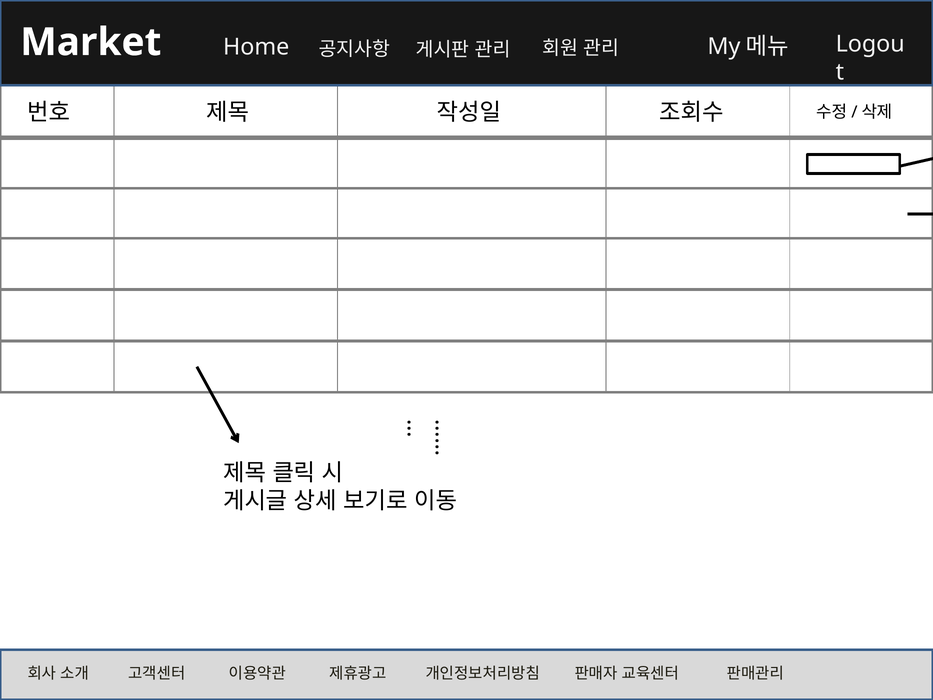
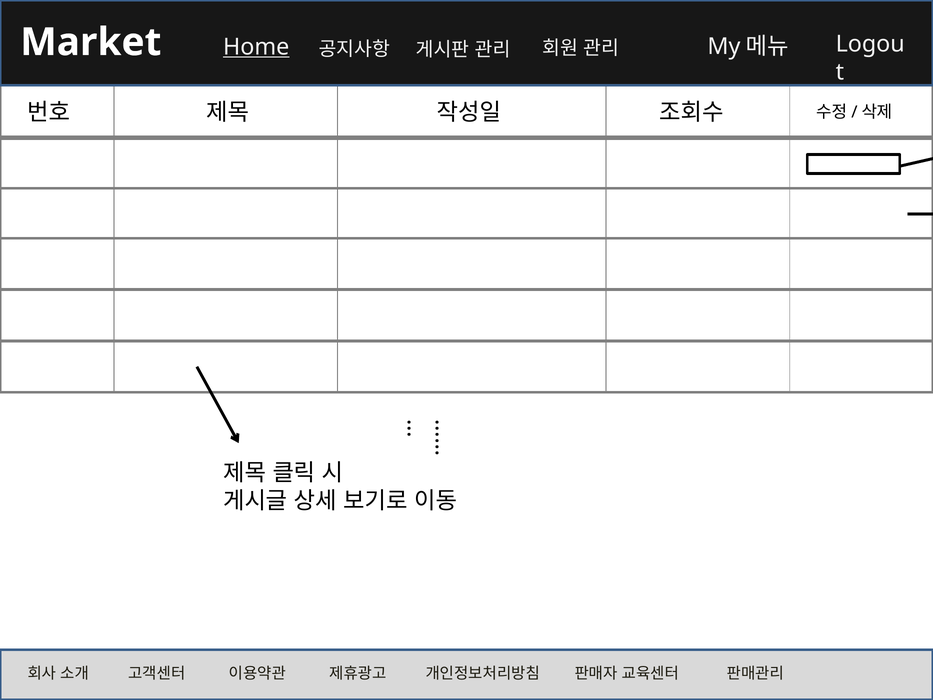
Home underline: none -> present (256, 47)
